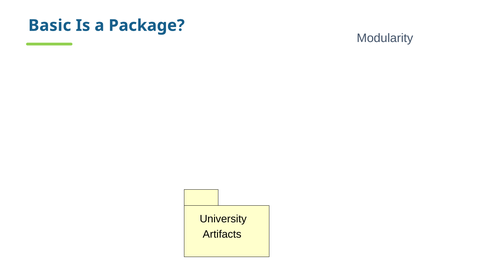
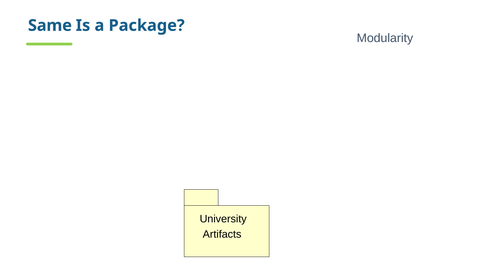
Basic: Basic -> Same (50, 26)
